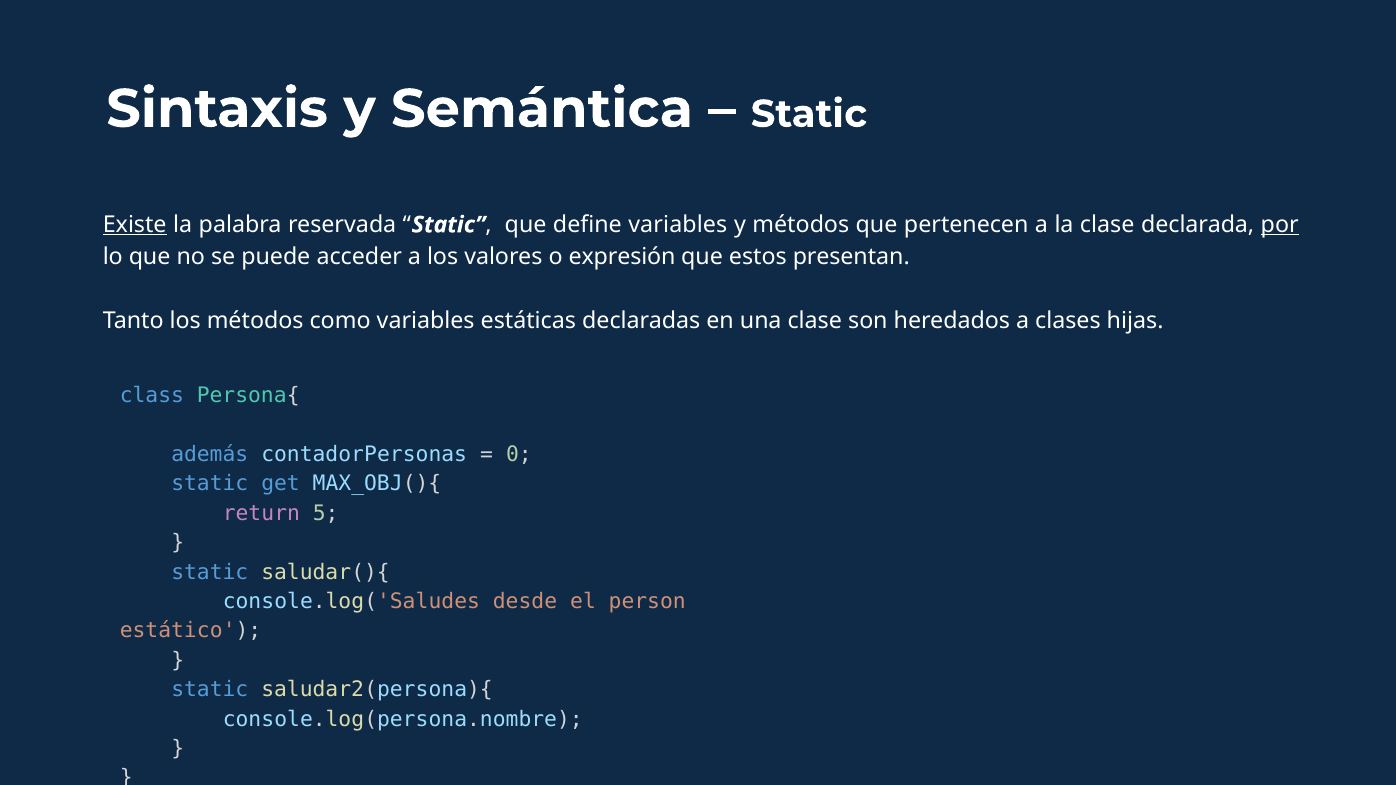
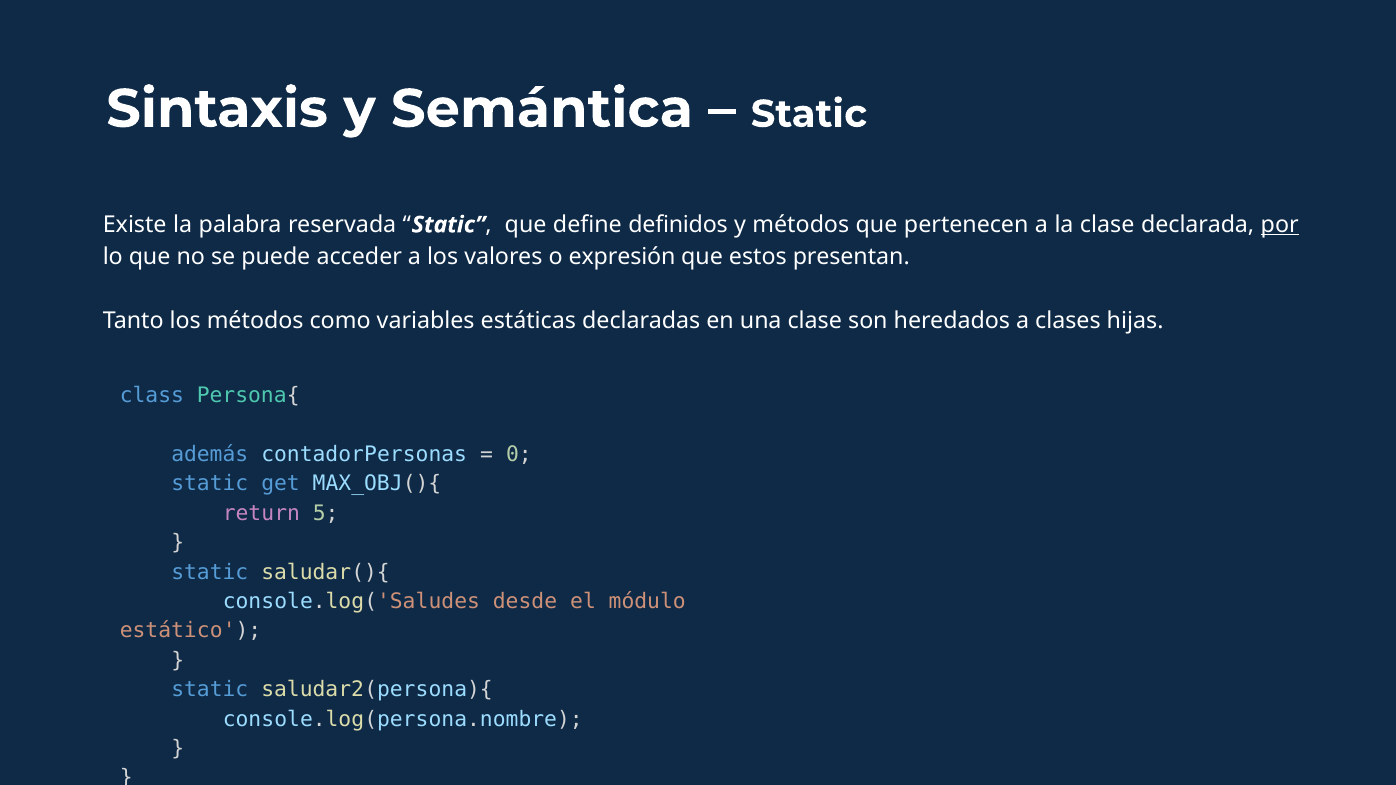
Existe underline: present -> none (135, 225)
define variables: variables -> definidos (678, 225)
person: person -> módulo (647, 602)
